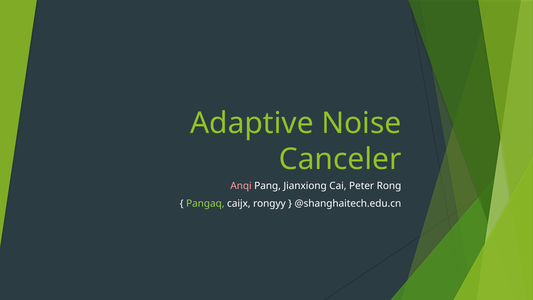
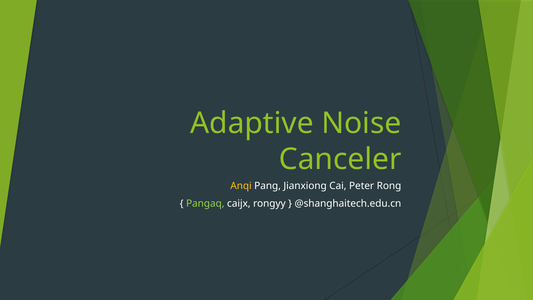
Anqi colour: pink -> yellow (241, 186)
